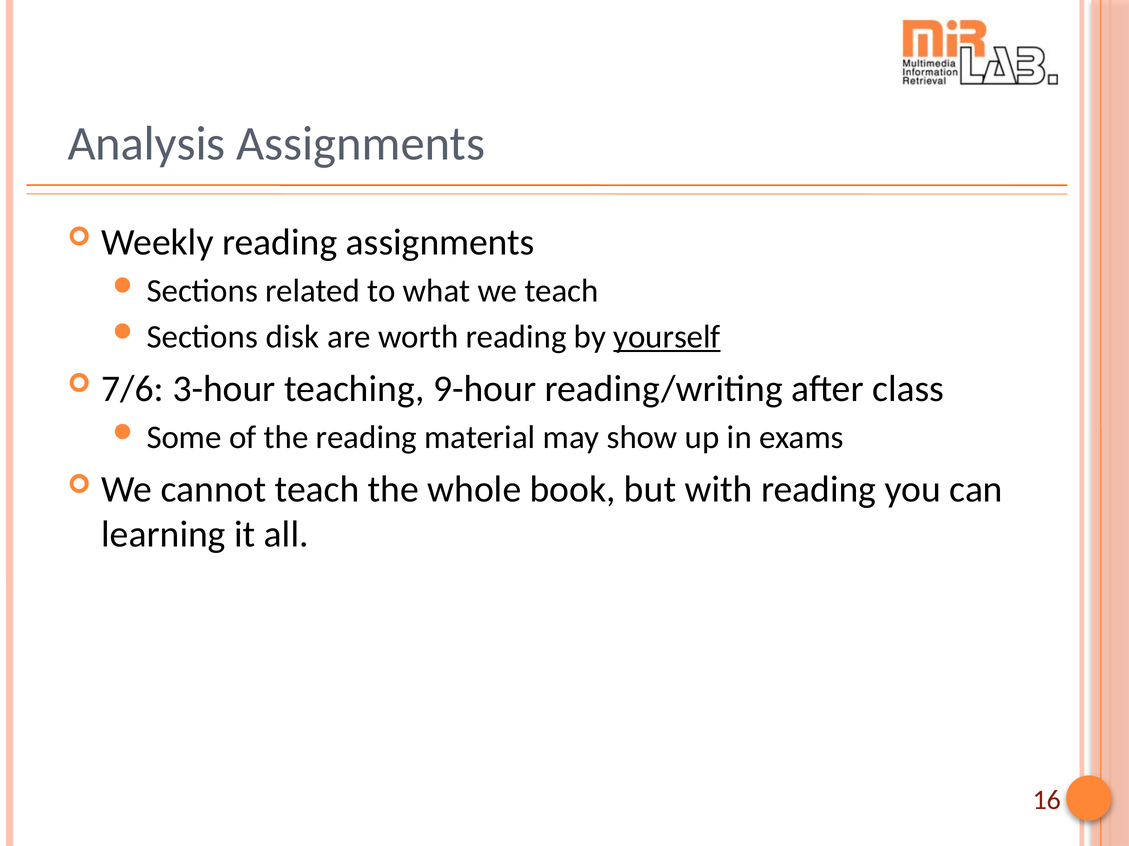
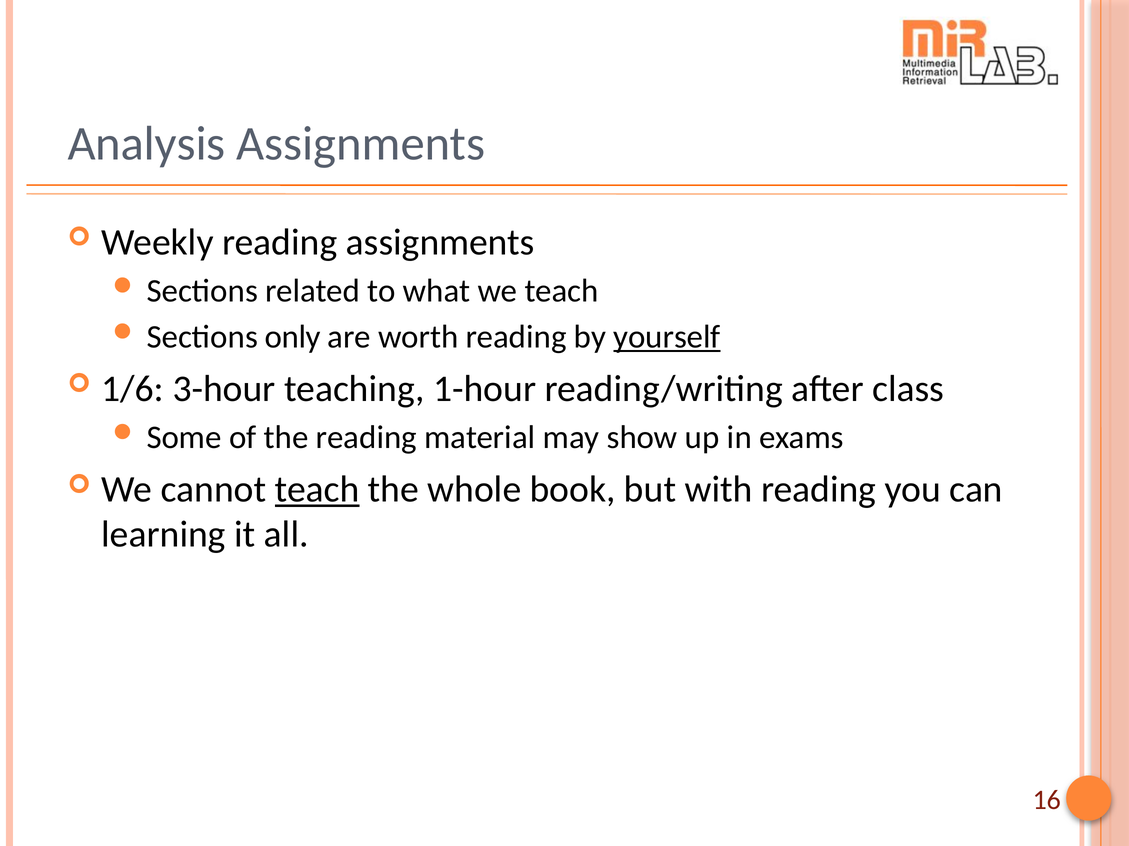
disk: disk -> only (293, 337)
7/6: 7/6 -> 1/6 (133, 389)
9-hour: 9-hour -> 1-hour (485, 389)
teach underline: none -> present (317, 490)
